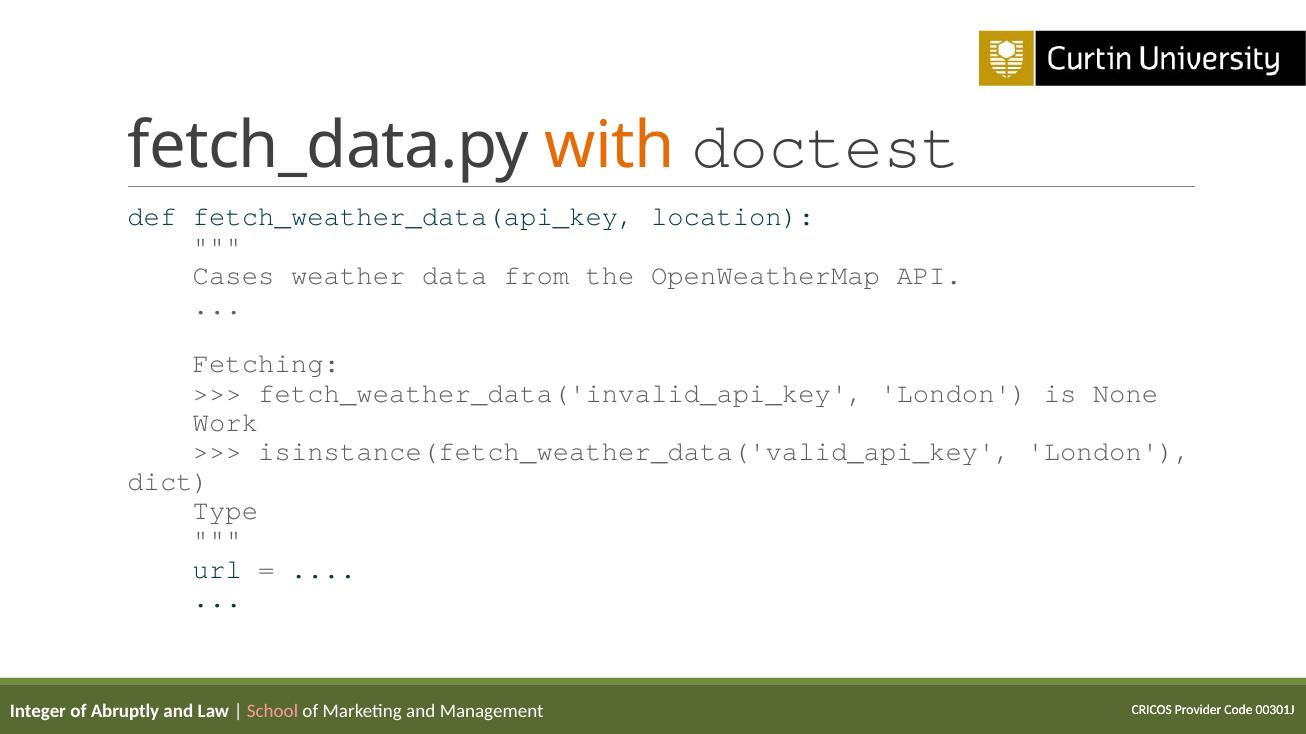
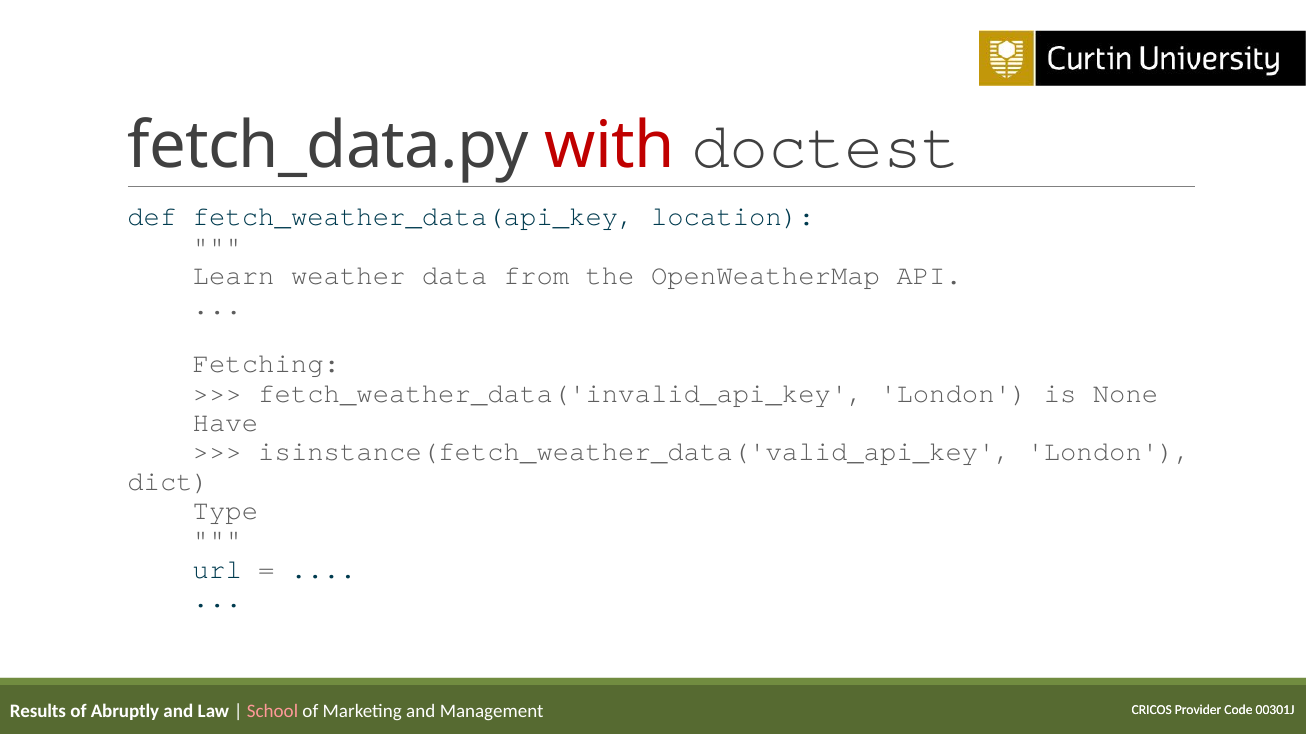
with colour: orange -> red (610, 146)
Cases: Cases -> Learn (234, 276)
Work: Work -> Have (225, 423)
Integer: Integer -> Results (38, 711)
